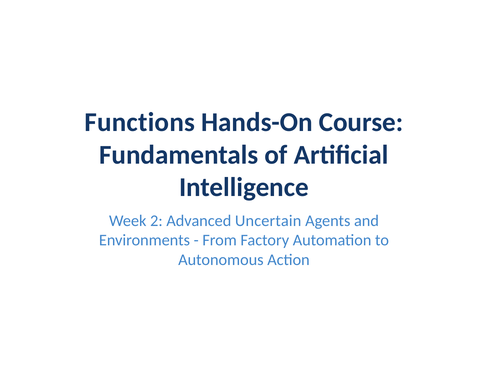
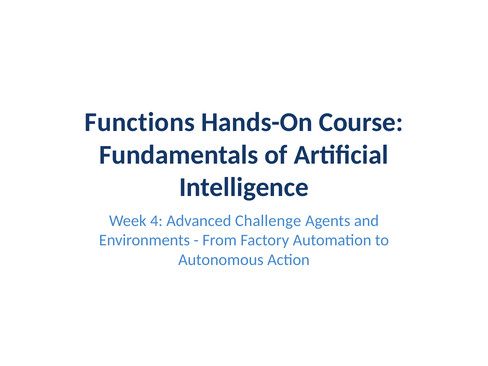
2: 2 -> 4 (156, 221)
Uncertain: Uncertain -> Challenge (268, 221)
